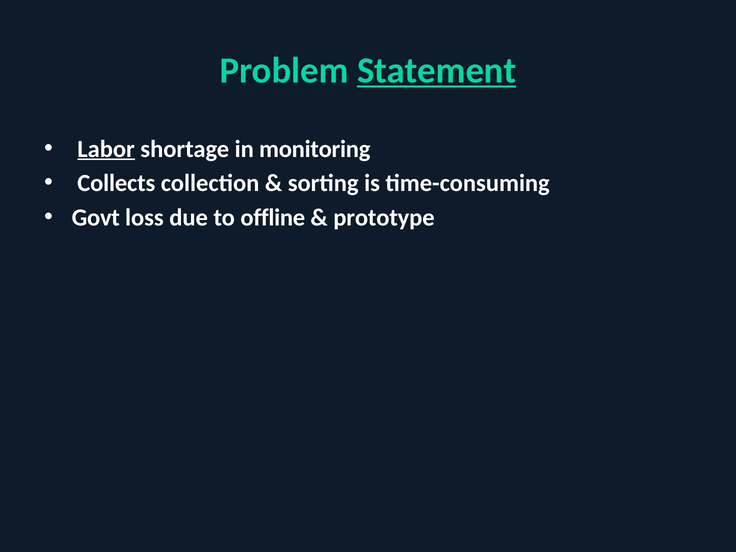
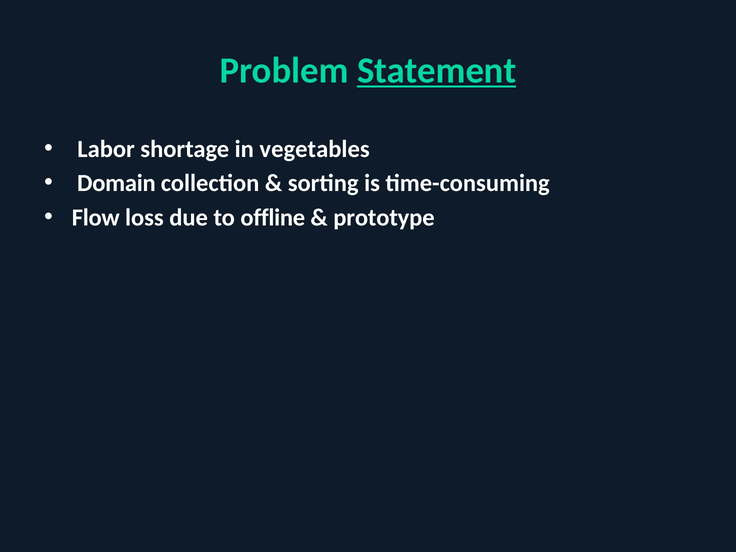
Labor underline: present -> none (106, 149)
monitoring: monitoring -> vegetables (315, 149)
Collects: Collects -> Domain (116, 183)
Govt: Govt -> Flow (96, 218)
